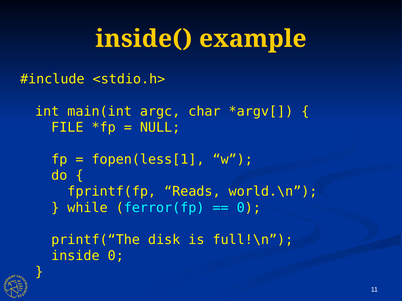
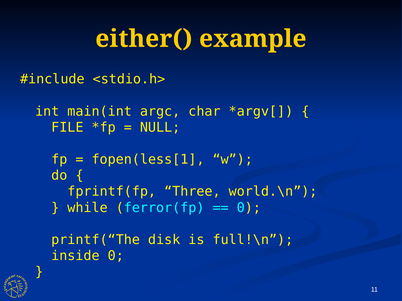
inside(: inside( -> either( (144, 39)
Reads: Reads -> Three (192, 192)
